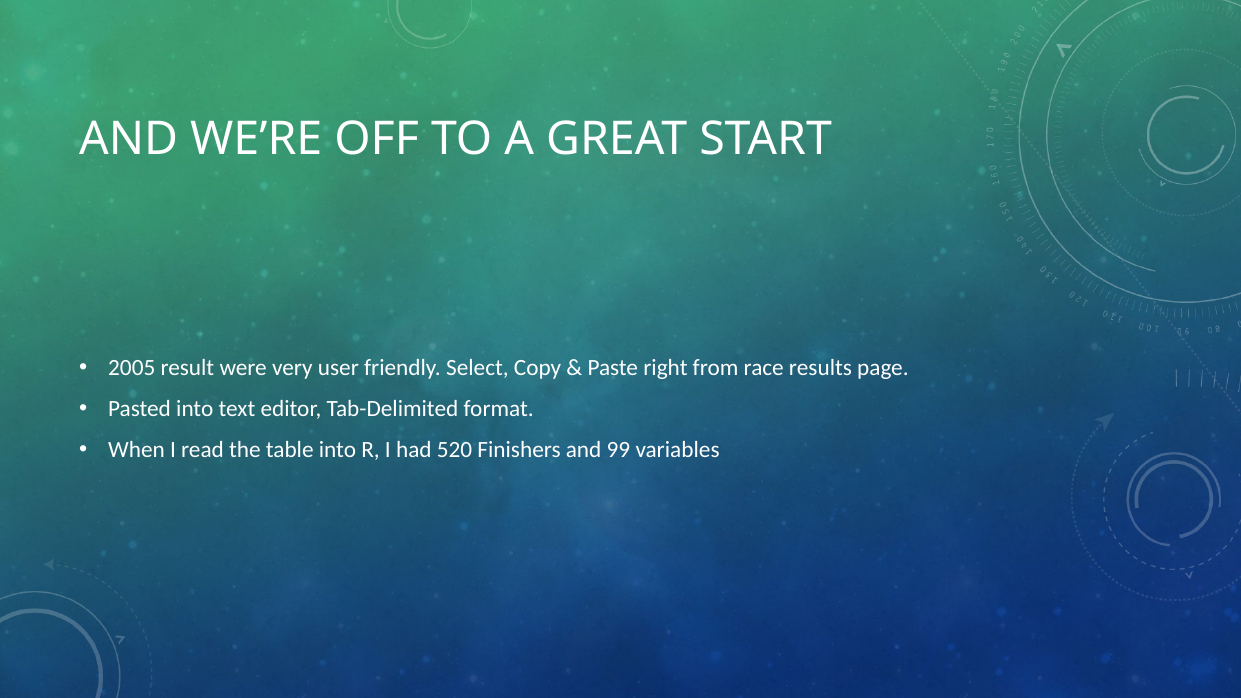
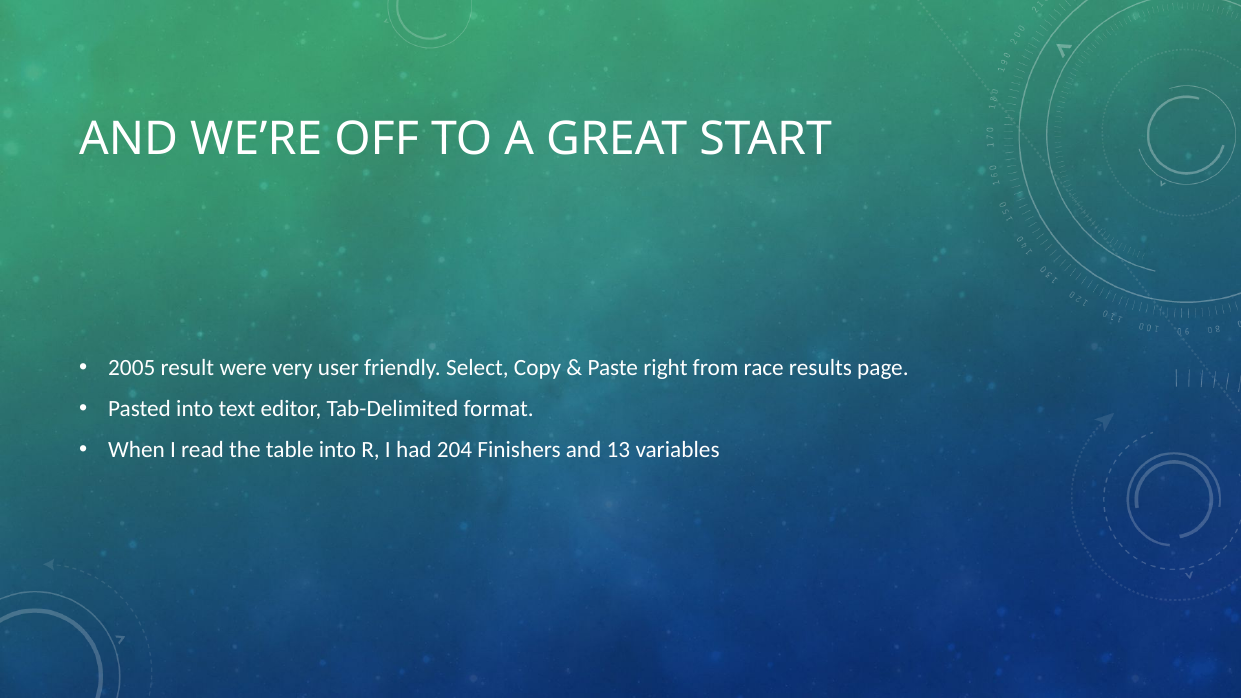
520: 520 -> 204 (454, 450)
99: 99 -> 13 (618, 450)
